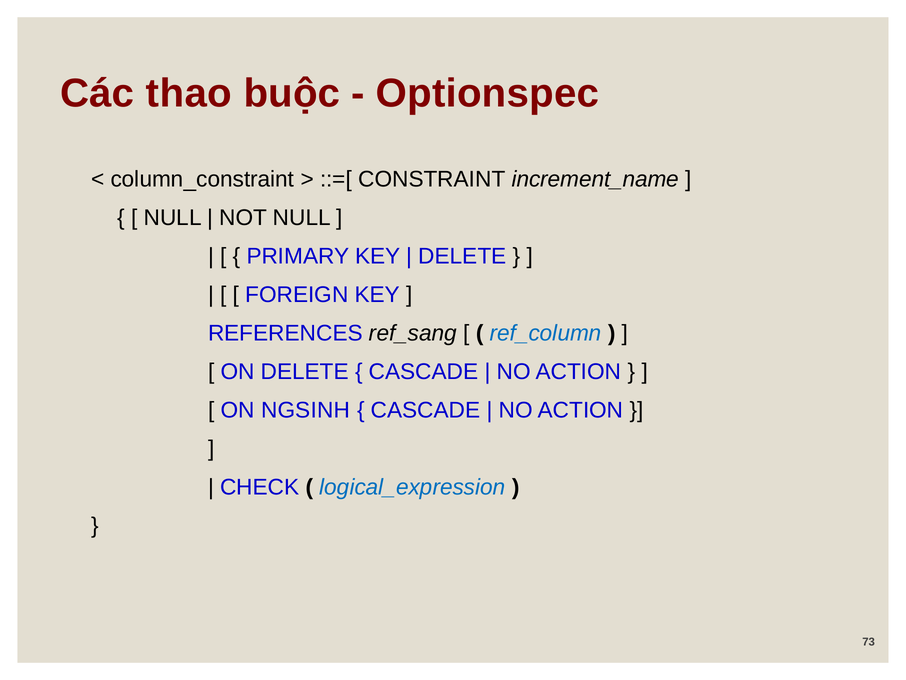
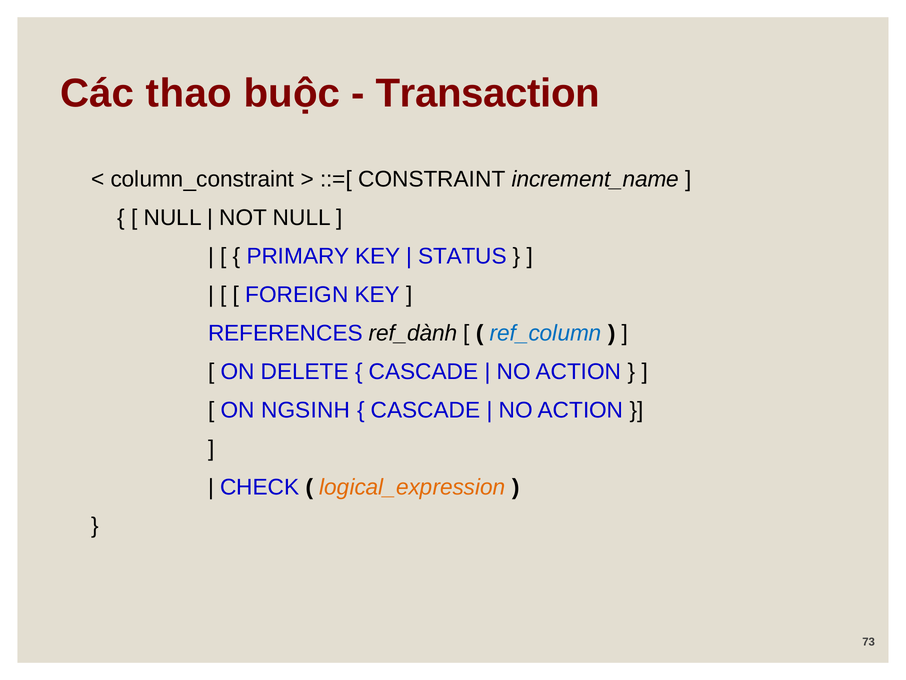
Optionspec: Optionspec -> Transaction (488, 93)
DELETE: DELETE -> STATUS (463, 256)
ref_sang: ref_sang -> ref_dành (413, 333)
logical_expression colour: blue -> orange (412, 487)
